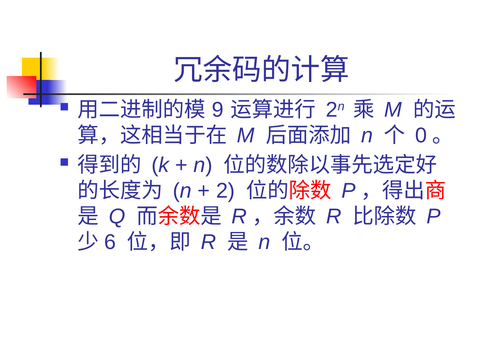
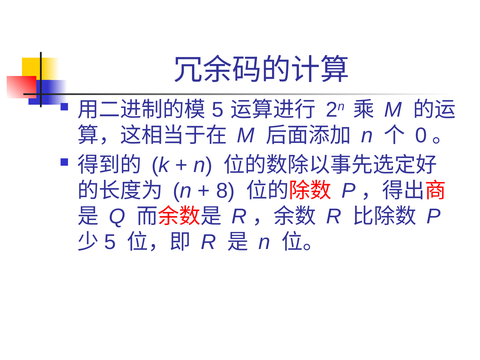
9: 9 -> 5 (218, 110)
2: 2 -> 8 (226, 191)
6: 6 -> 5 (110, 242)
